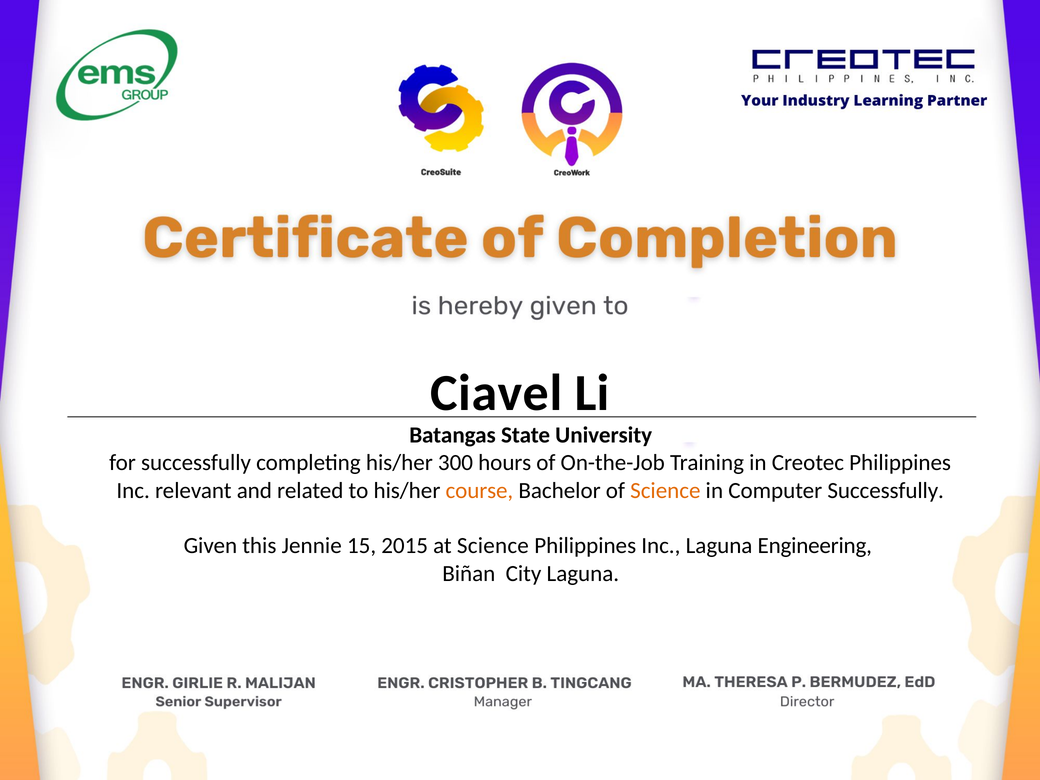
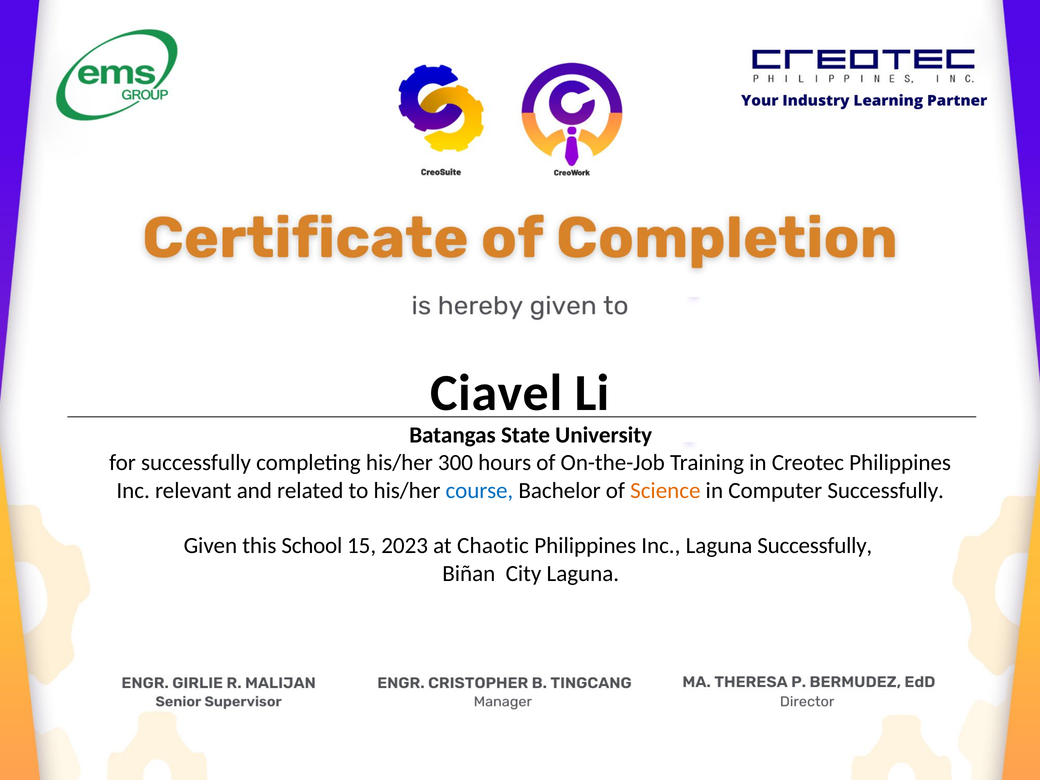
course colour: orange -> blue (479, 490)
Jennie: Jennie -> School (312, 546)
2015: 2015 -> 2023 (405, 546)
at Science: Science -> Chaotic (493, 546)
Laguna Engineering: Engineering -> Successfully (815, 546)
